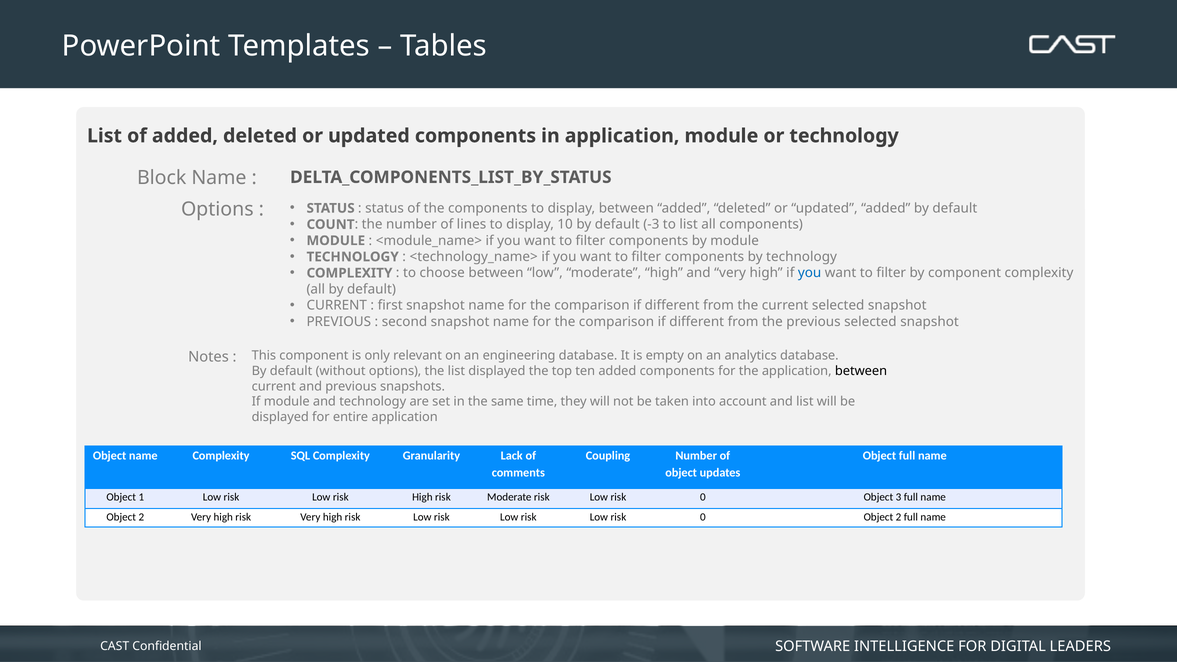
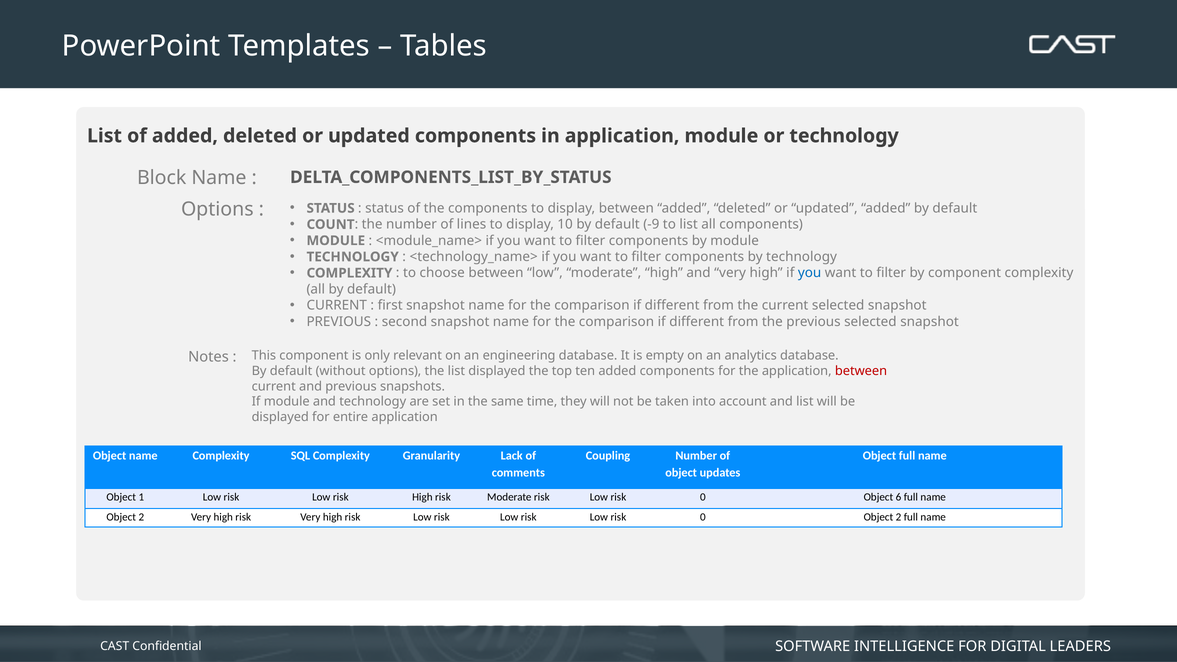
-3: -3 -> -9 (651, 224)
between colour: black -> red (861, 371)
3: 3 -> 6 (899, 497)
